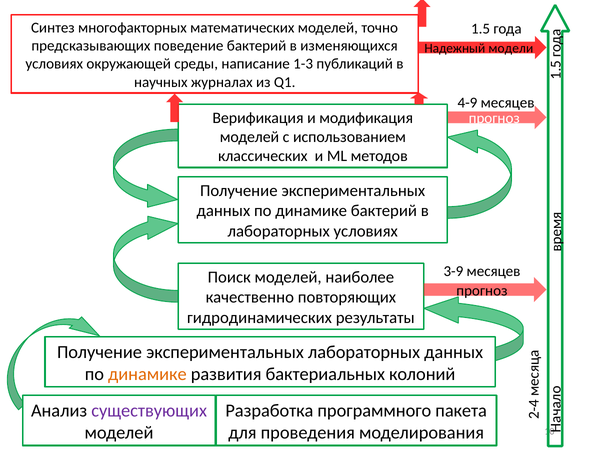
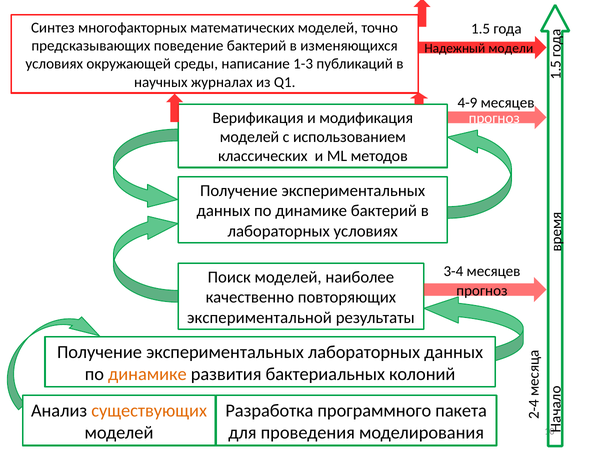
3-9: 3-9 -> 3-4 (453, 271)
гидродинамических: гидродинамических -> экспериментальной (259, 317)
существующих colour: purple -> orange (149, 410)
